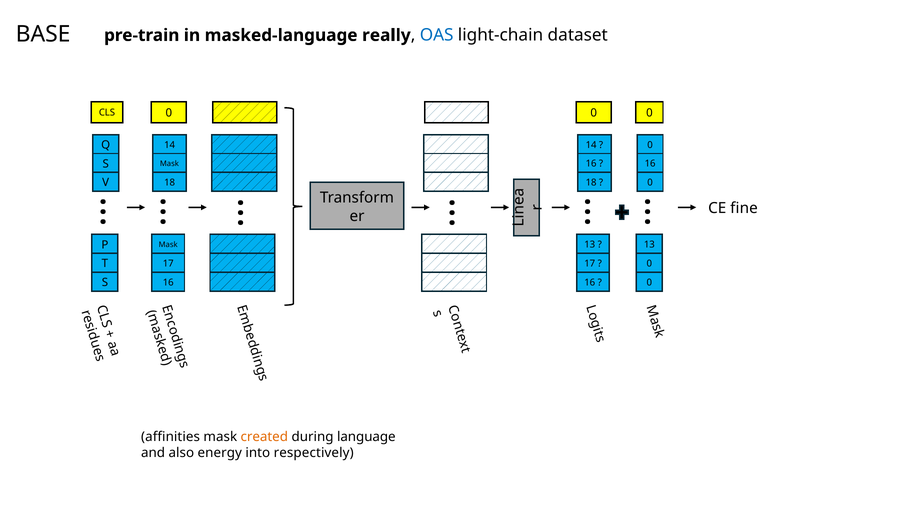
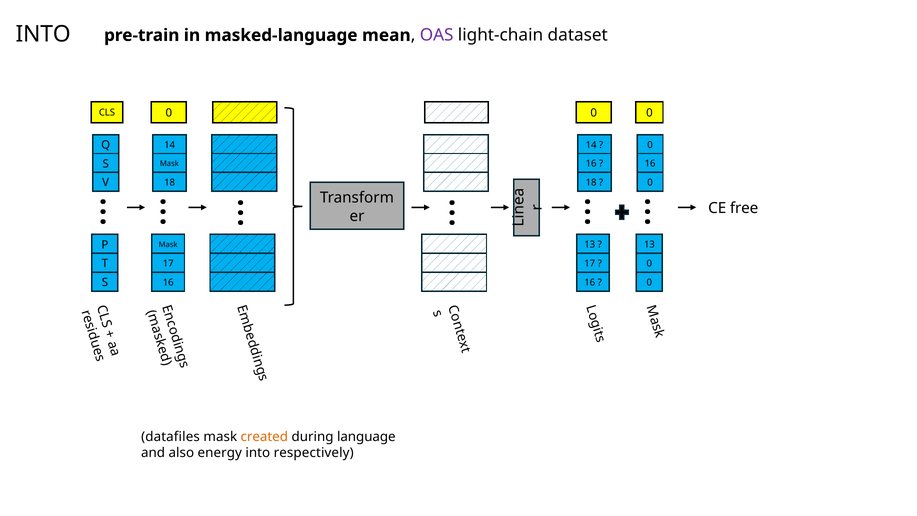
BASE: BASE -> INTO (43, 34)
really: really -> mean (386, 35)
OAS colour: blue -> purple (437, 35)
fine: fine -> free (744, 208)
affinities: affinities -> datafiles (170, 437)
